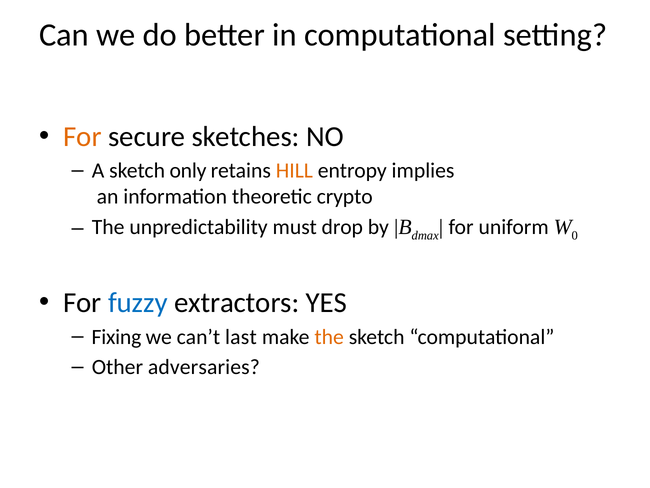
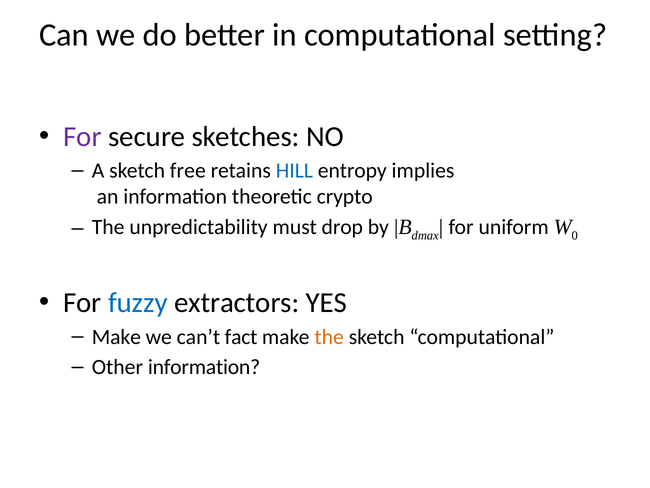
For colour: orange -> purple (83, 136)
only: only -> free (188, 171)
HILL colour: orange -> blue (294, 171)
Fixing: Fixing -> Make (116, 337)
last: last -> fact (241, 337)
Other adversaries: adversaries -> information (204, 367)
